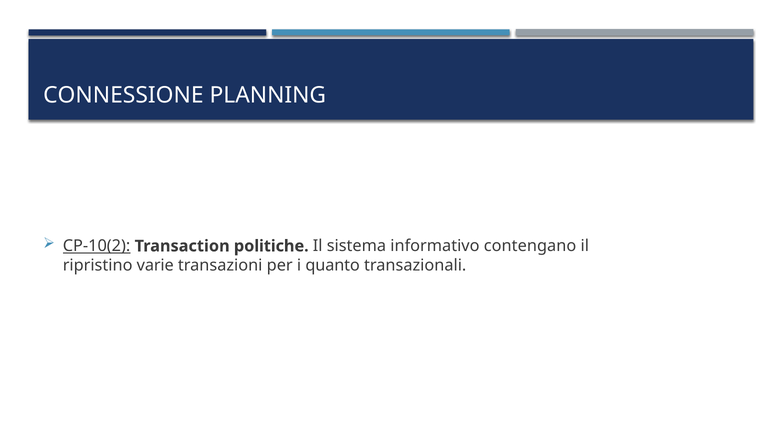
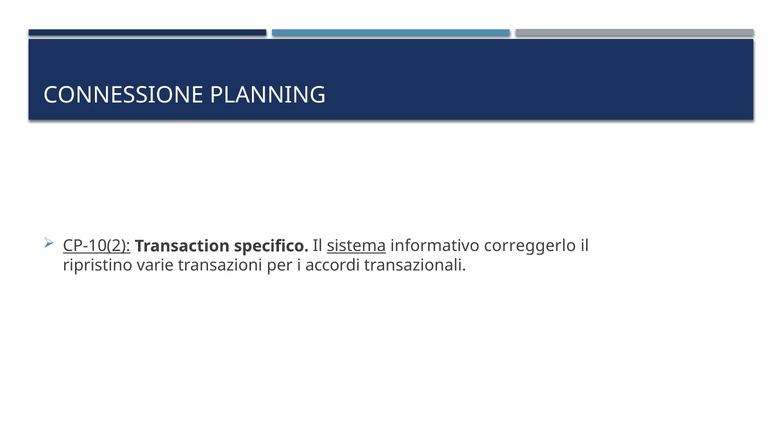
politiche: politiche -> specifico (271, 246)
sistema underline: none -> present (356, 246)
contengano: contengano -> correggerlo (530, 246)
quanto: quanto -> accordi (333, 266)
